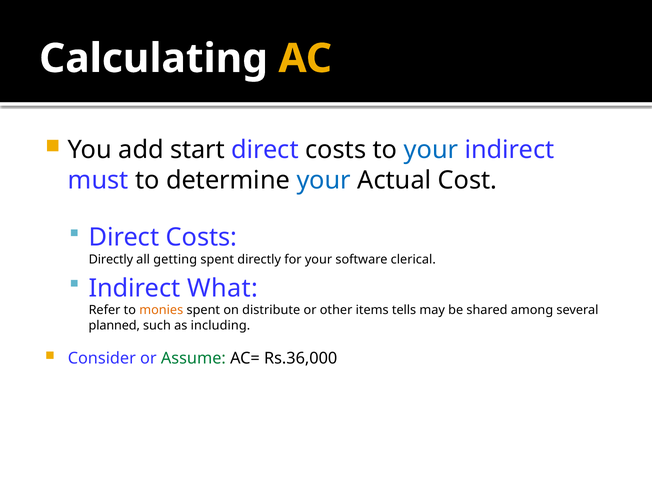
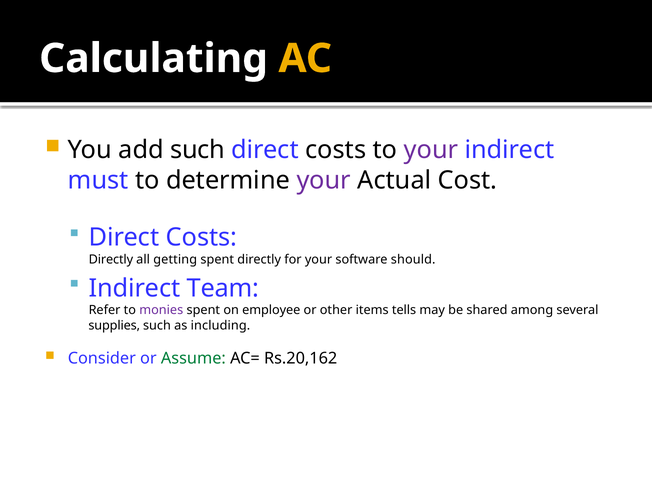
add start: start -> such (198, 150)
your colour: blue -> purple (431, 150)
your colour: blue -> purple (324, 180)
clerical: clerical -> should (413, 260)
What: What -> Team (223, 288)
monies colour: orange -> purple (161, 310)
distribute: distribute -> employee (271, 310)
planned: planned -> supplies (114, 325)
Rs.36,000: Rs.36,000 -> Rs.20,162 (301, 358)
